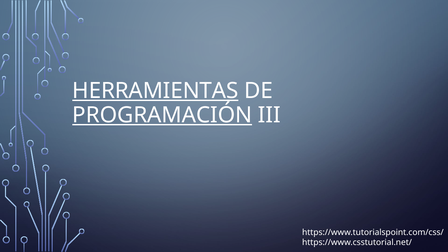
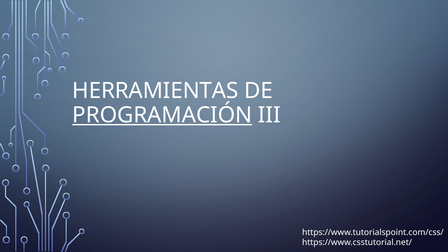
HERRAMIENTAS underline: present -> none (155, 91)
